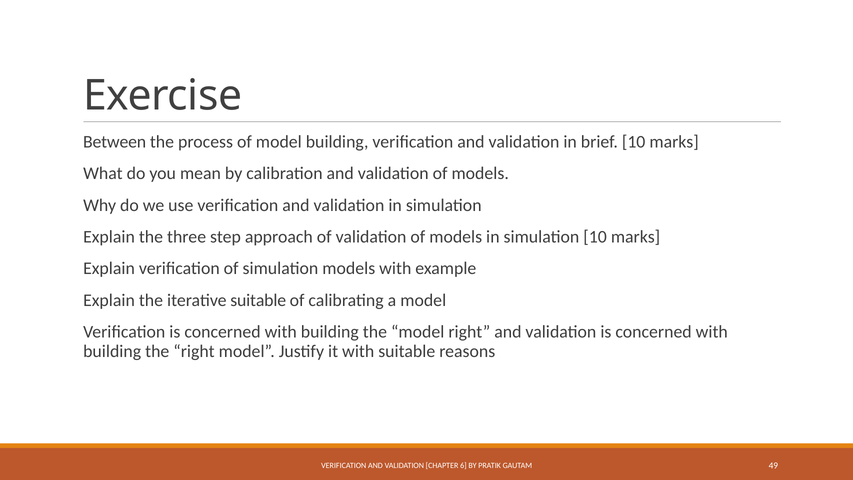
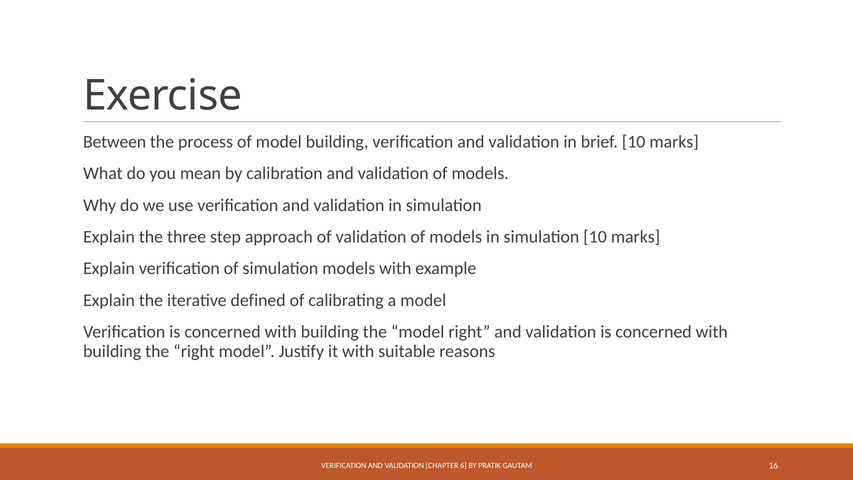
iterative suitable: suitable -> defined (258, 300)
49: 49 -> 16 (773, 465)
